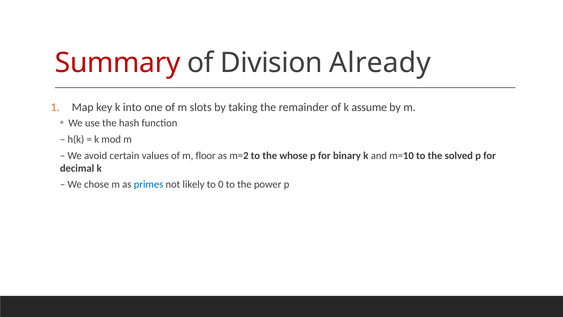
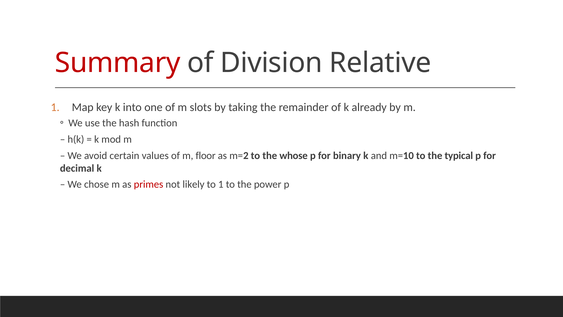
Already: Already -> Relative (380, 63)
assume: assume -> already (369, 107)
solved: solved -> typical (459, 155)
primes colour: blue -> red (149, 184)
to 0: 0 -> 1 (221, 184)
